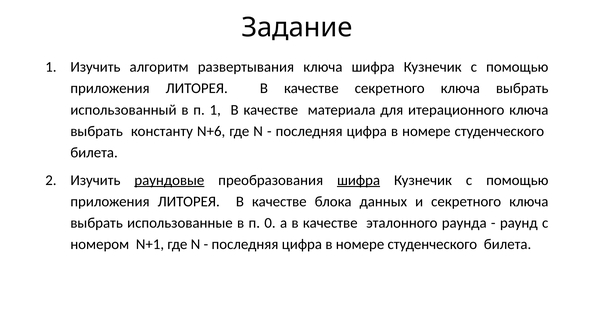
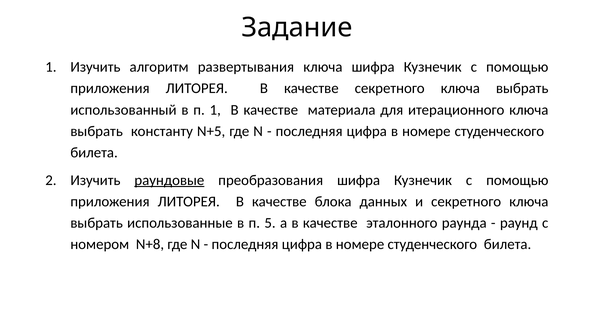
N+6: N+6 -> N+5 (211, 131)
шифра underline: present -> none (359, 180)
0: 0 -> 5 (270, 223)
N+1: N+1 -> N+8 (150, 244)
